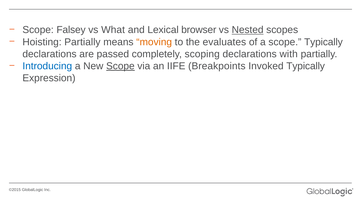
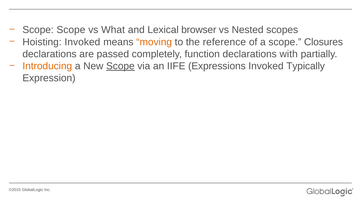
Scope Falsey: Falsey -> Scope (71, 30)
Nested underline: present -> none (248, 30)
Hoisting Partially: Partially -> Invoked (82, 42)
evaluates: evaluates -> reference (224, 42)
scope Typically: Typically -> Closures (323, 42)
scoping: scoping -> function (202, 54)
Introducing colour: blue -> orange (47, 66)
Breakpoints: Breakpoints -> Expressions (217, 66)
